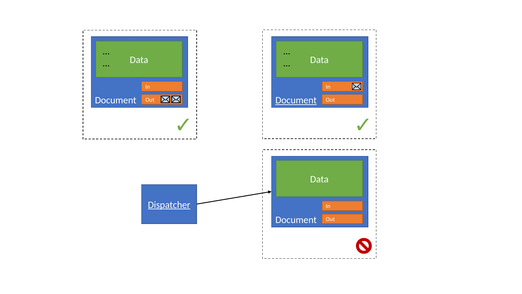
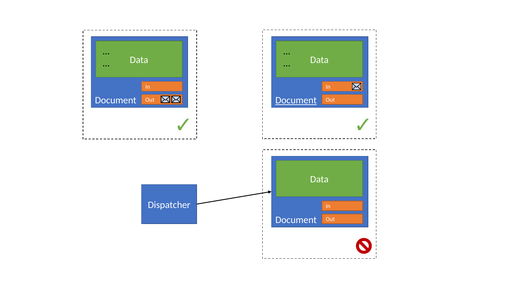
Dispatcher underline: present -> none (169, 205)
